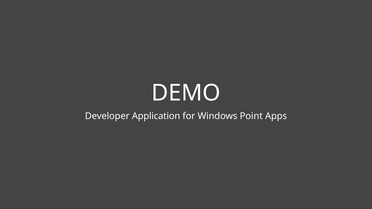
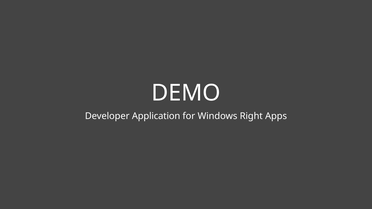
Point: Point -> Right (251, 116)
